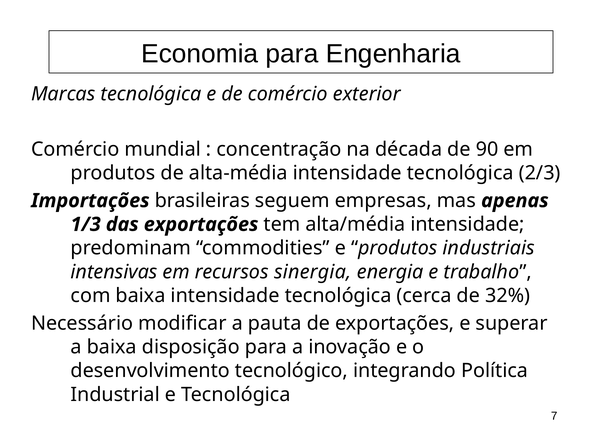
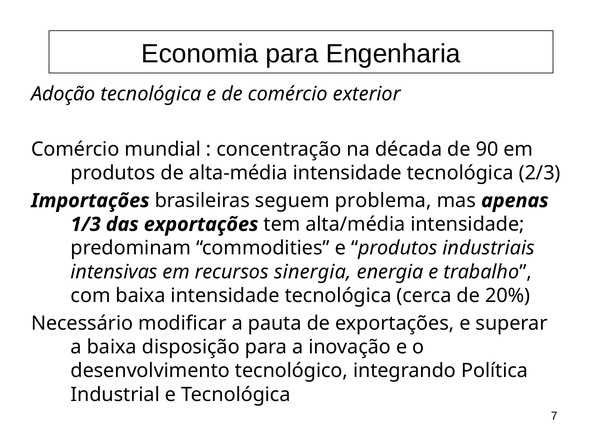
Marcas: Marcas -> Adoção (63, 94)
empresas: empresas -> problema (383, 201)
32%: 32% -> 20% (508, 295)
